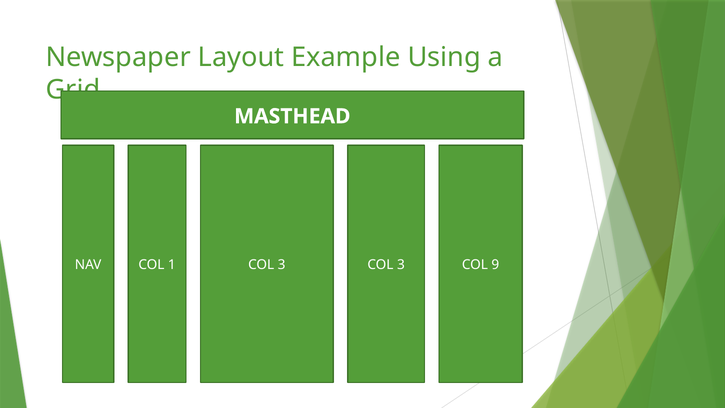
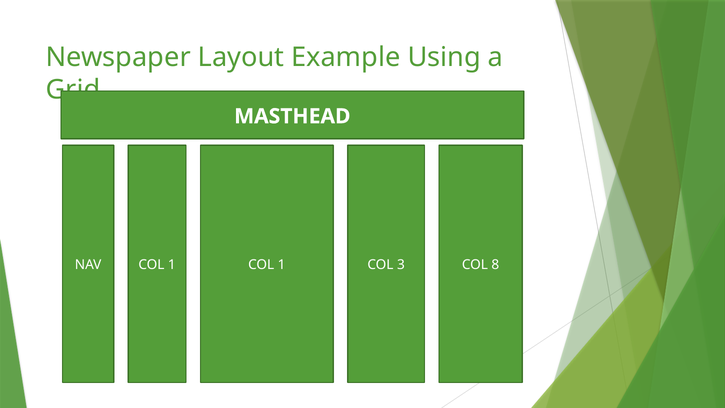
1 COL 3: 3 -> 1 (282, 265)
9: 9 -> 8 (495, 265)
